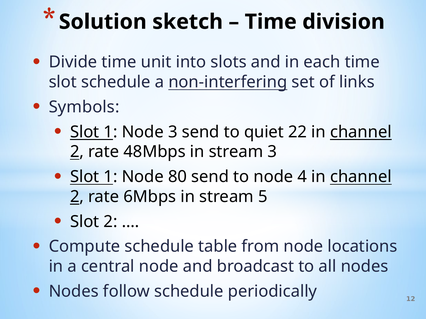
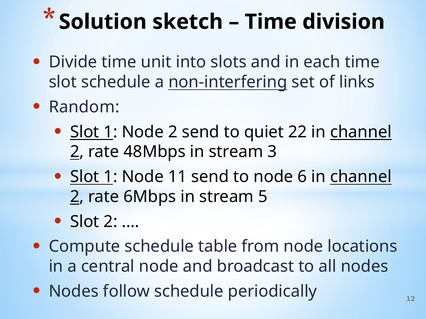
Symbols: Symbols -> Random (84, 107)
Node 3: 3 -> 2 (173, 132)
80: 80 -> 11 (178, 177)
4: 4 -> 6 (302, 177)
